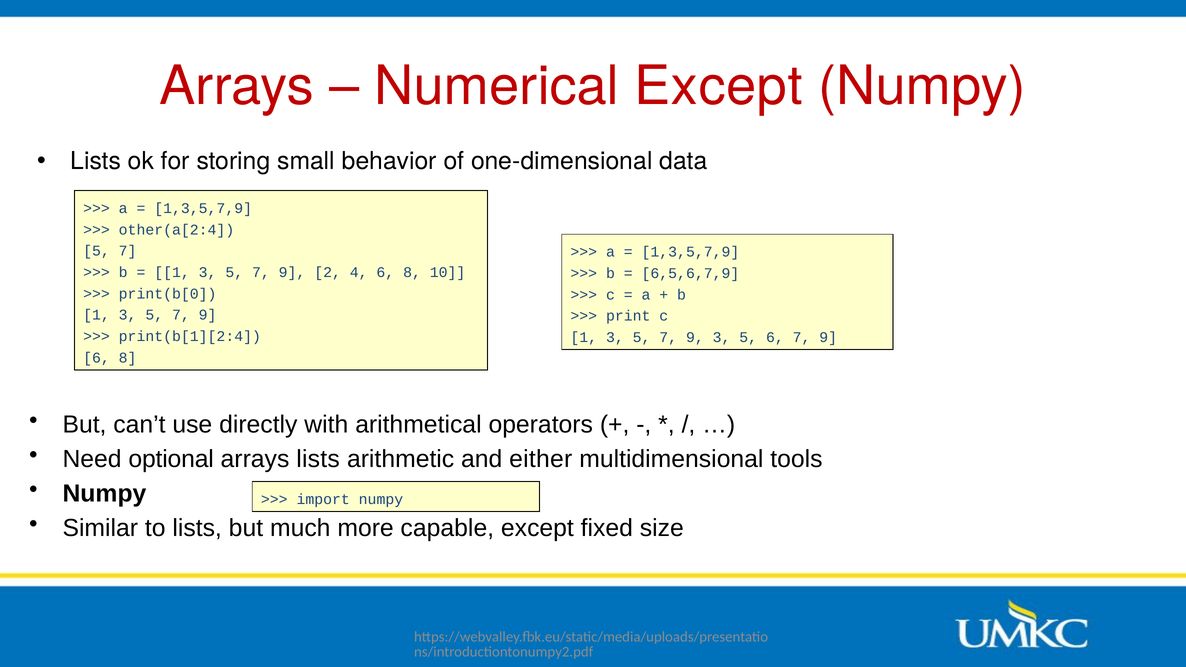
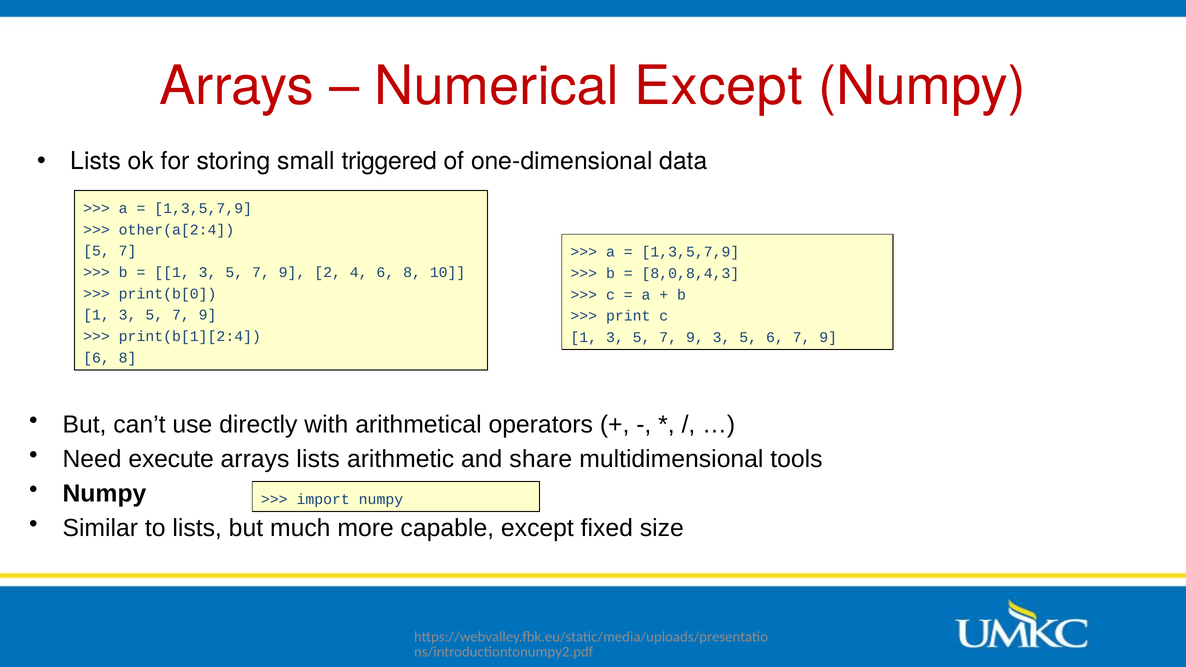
behavior: behavior -> triggered (389, 161)
6,5,6,7,9: 6,5,6,7,9 -> 8,0,8,4,3 (690, 273)
optional: optional -> execute (171, 459)
either: either -> share (541, 459)
